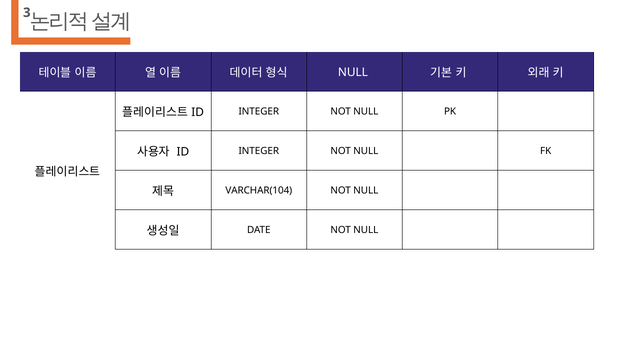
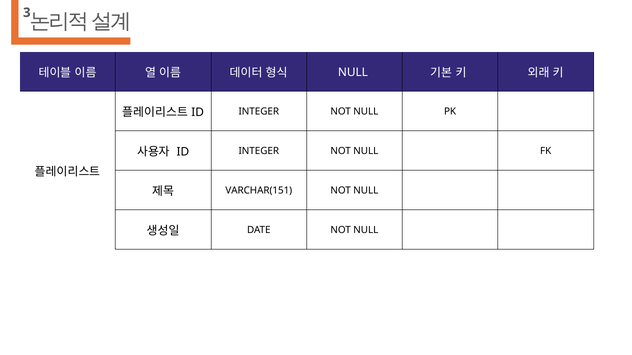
VARCHAR(104: VARCHAR(104 -> VARCHAR(151 (259, 191)
